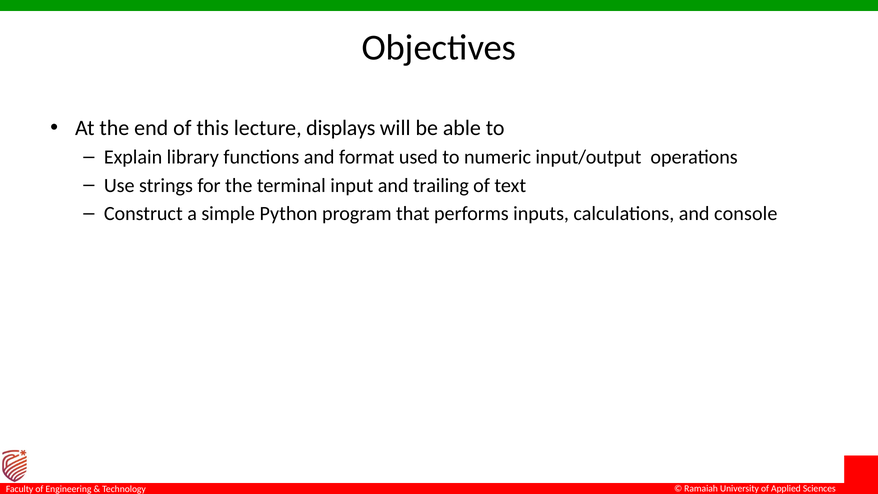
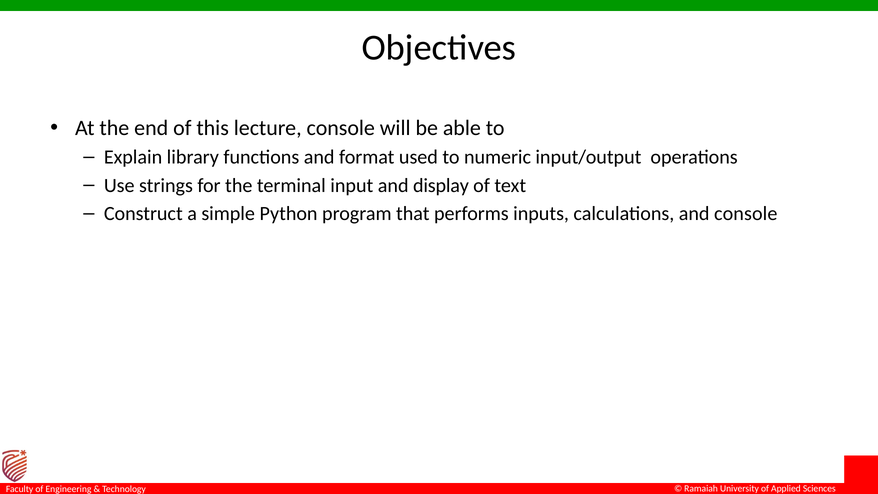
lecture displays: displays -> console (341, 128)
trailing: trailing -> display (441, 185)
